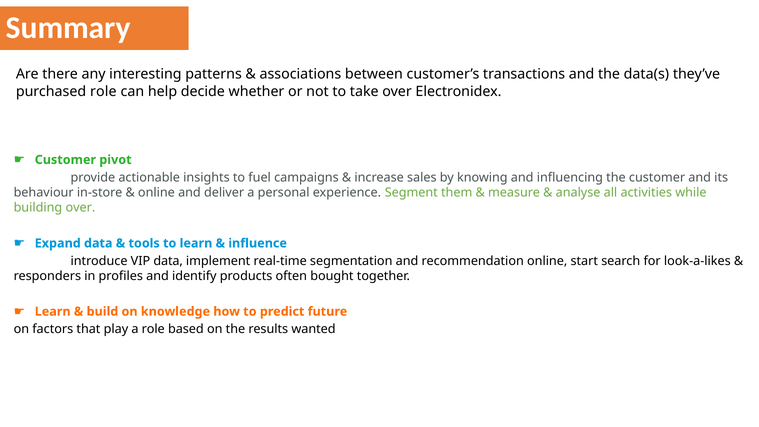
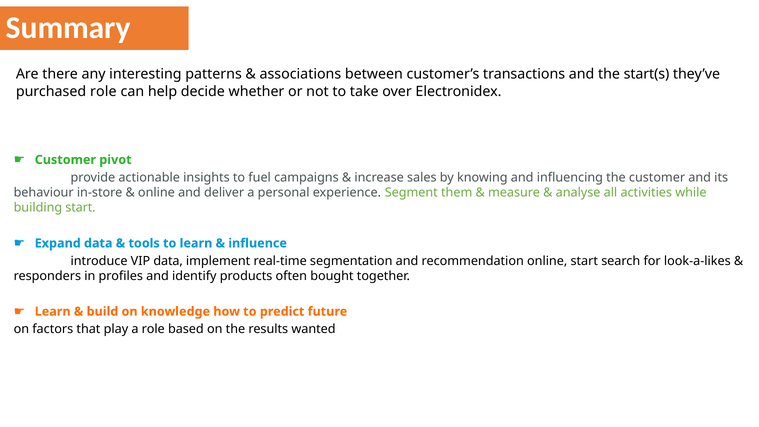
data(s: data(s -> start(s (646, 74)
building over: over -> start (80, 208)
